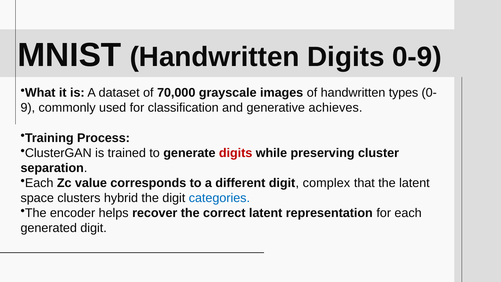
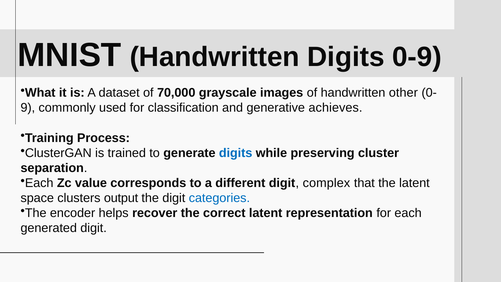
types: types -> other (403, 93)
digits colour: red -> blue (236, 153)
hybrid: hybrid -> output (121, 198)
